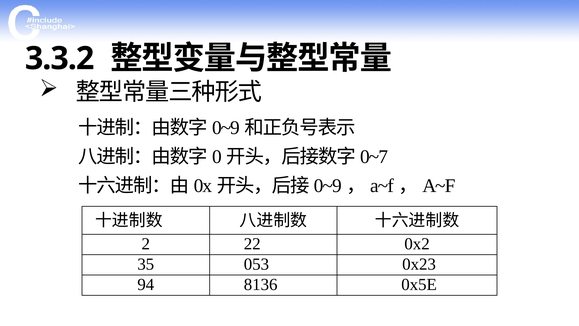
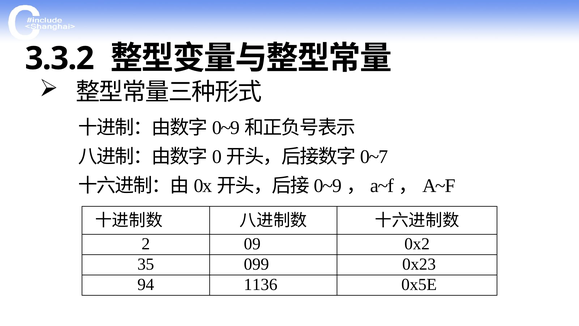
22: 22 -> 09 (252, 244)
053: 053 -> 099 (256, 264)
8136: 8136 -> 1136 (261, 284)
